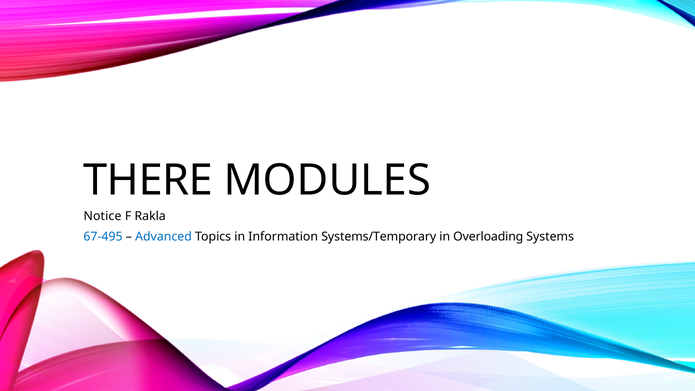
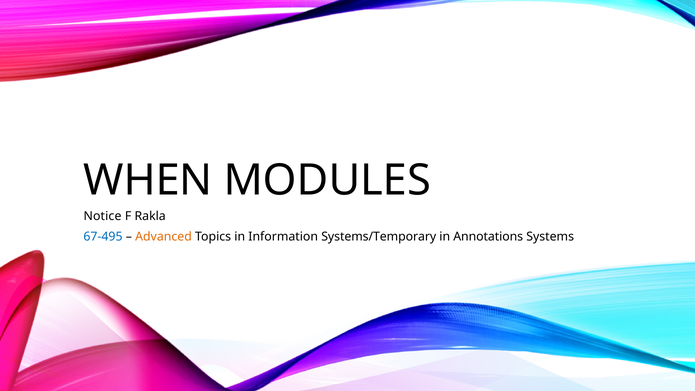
THERE: THERE -> WHEN (148, 180)
Advanced colour: blue -> orange (164, 237)
Overloading: Overloading -> Annotations (488, 237)
